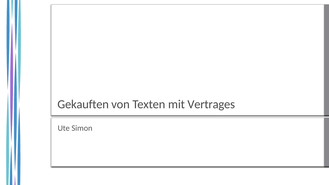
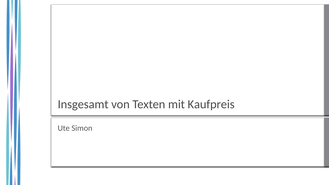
Gekauften: Gekauften -> Insgesamt (83, 104)
Vertrages: Vertrages -> Kaufpreis (211, 104)
